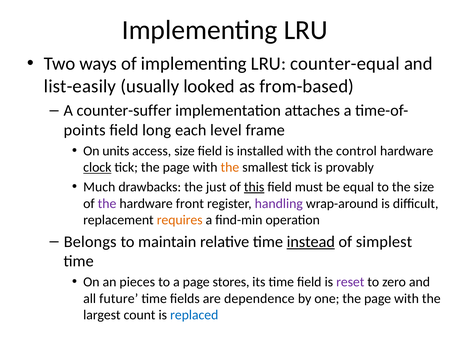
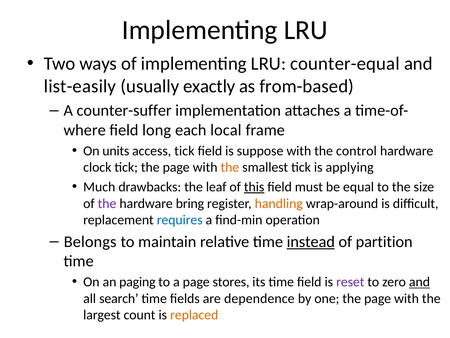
looked: looked -> exactly (209, 86)
points: points -> where (85, 130)
level: level -> local (226, 130)
access size: size -> tick (184, 151)
installed: installed -> suppose (260, 151)
clock underline: present -> none (97, 167)
provably: provably -> applying (350, 167)
just: just -> leaf (216, 187)
front: front -> bring (190, 203)
handling colour: purple -> orange (279, 203)
requires colour: orange -> blue (180, 220)
simplest: simplest -> partition (384, 241)
pieces: pieces -> paging (137, 282)
and underline: none -> present (419, 282)
future: future -> search (119, 298)
replaced colour: blue -> orange (194, 315)
